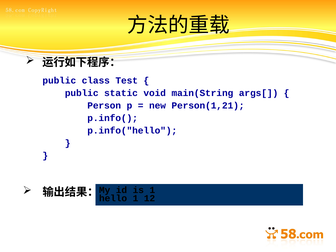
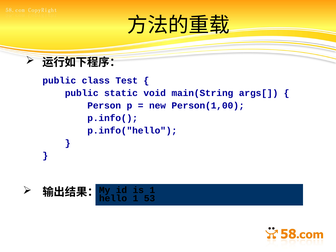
Person(1,21: Person(1,21 -> Person(1,00 (208, 105)
12: 12 -> 53 (150, 198)
